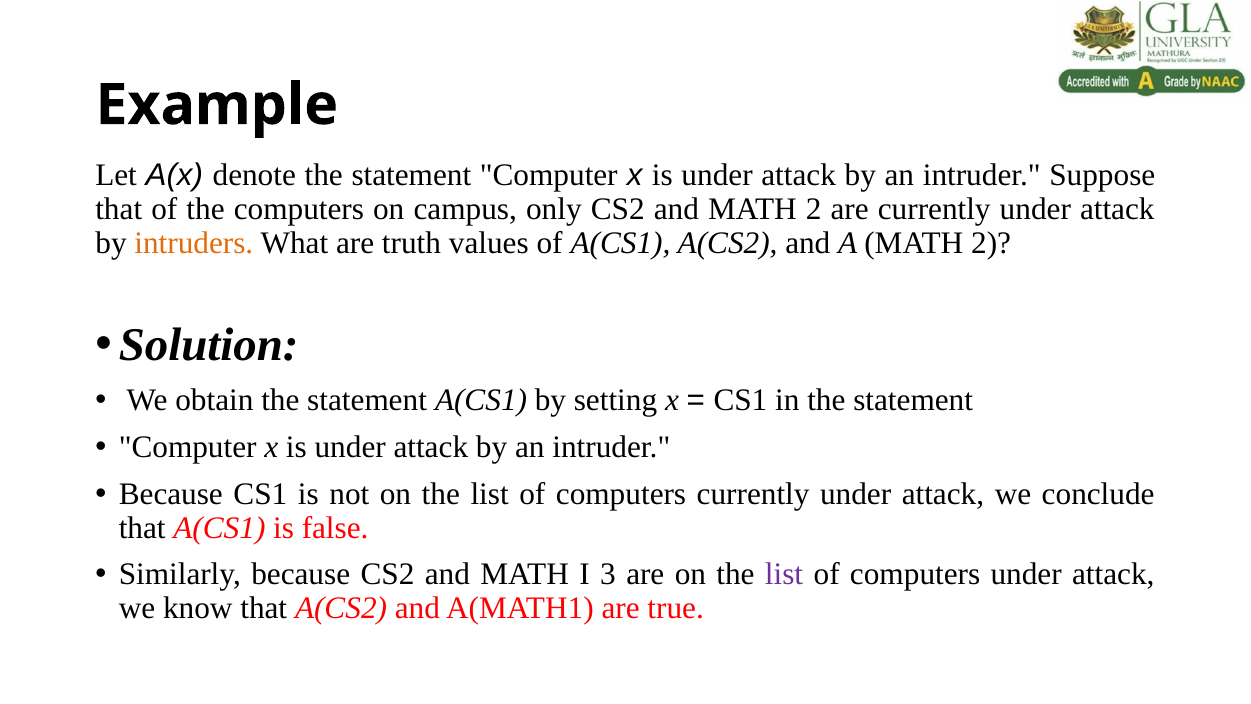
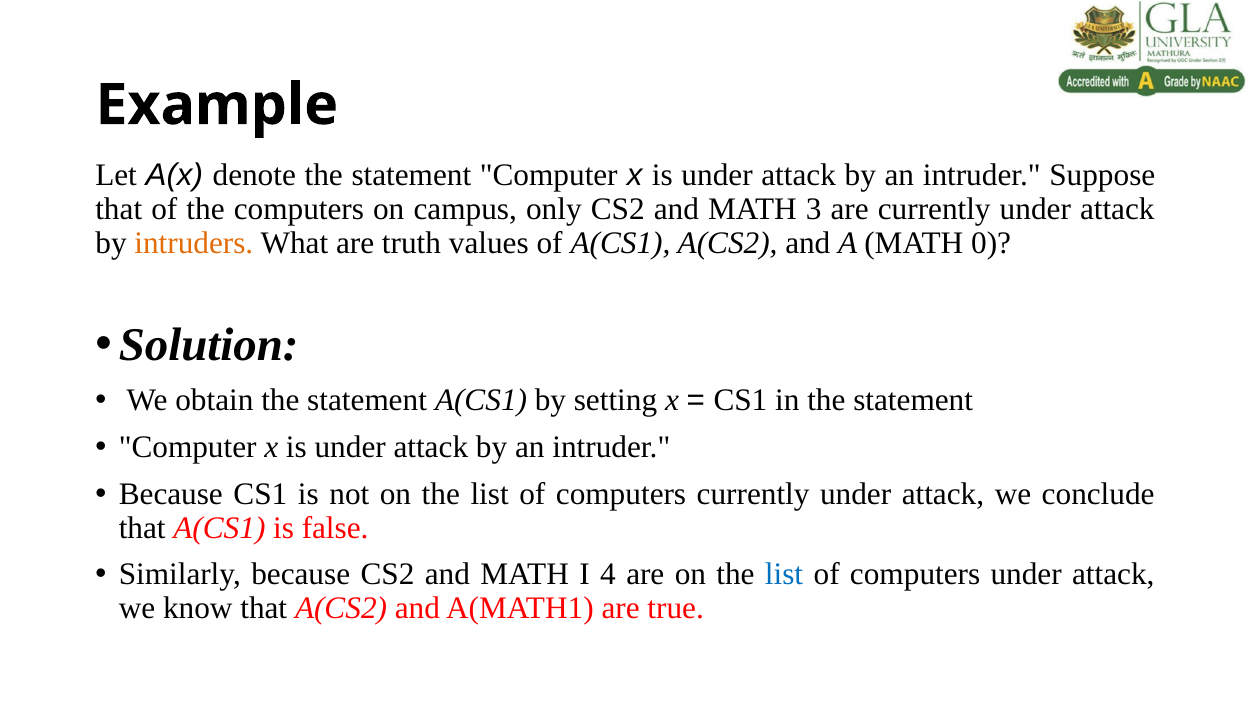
and MATH 2: 2 -> 3 (814, 209)
A MATH 2: 2 -> 0 (991, 243)
3: 3 -> 4 (608, 574)
list colour: purple -> blue (784, 574)
